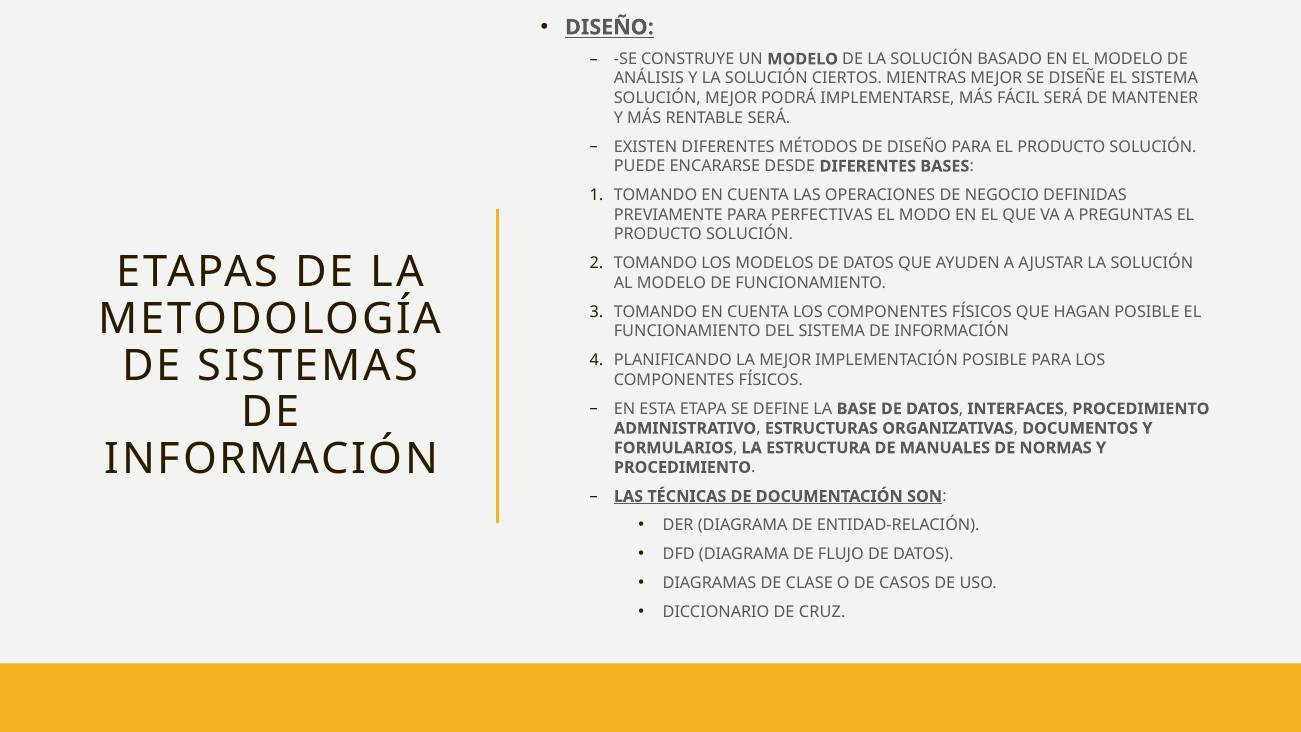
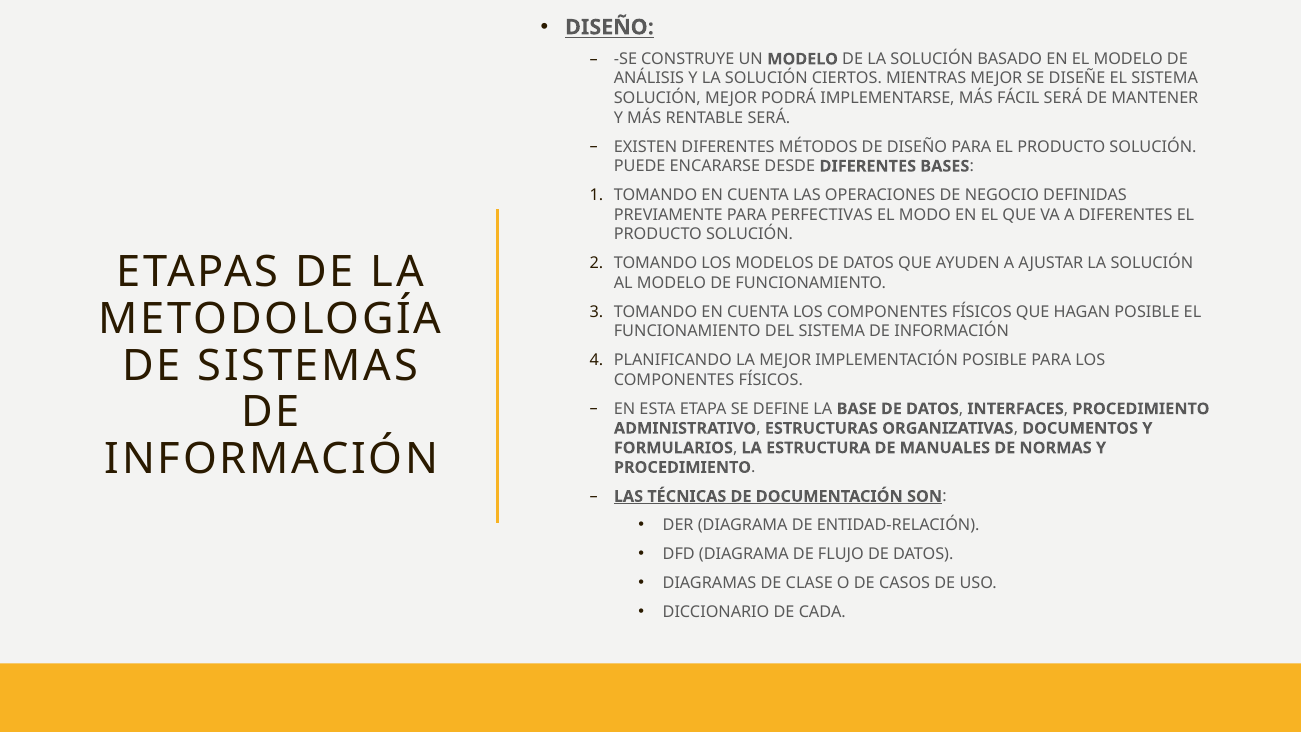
A PREGUNTAS: PREGUNTAS -> DIFERENTES (1126, 215)
CRUZ: CRUZ -> CADA (822, 612)
